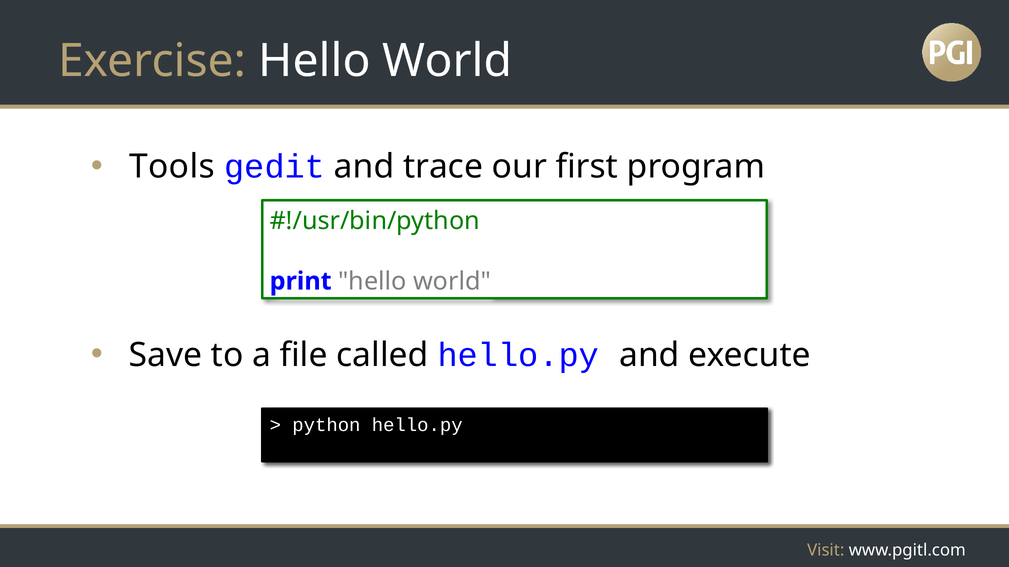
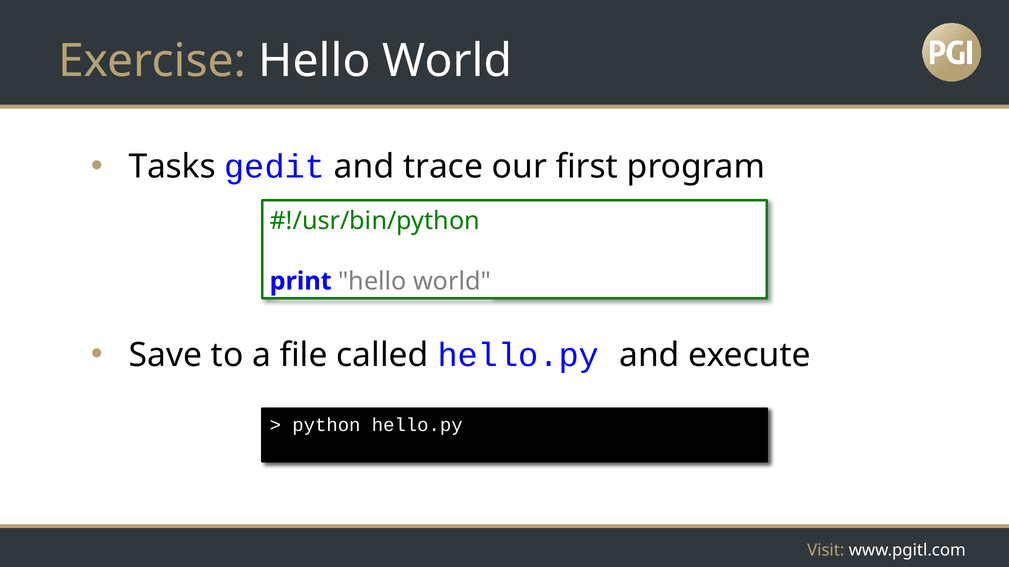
Tools: Tools -> Tasks (172, 167)
